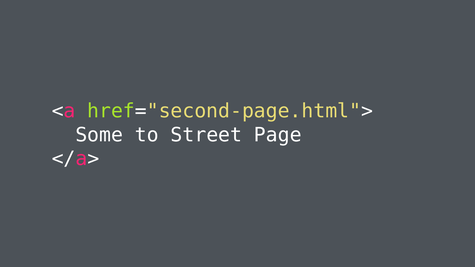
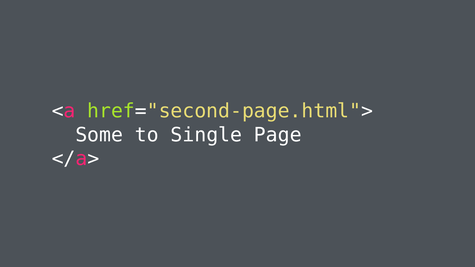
Street: Street -> Single (206, 135)
